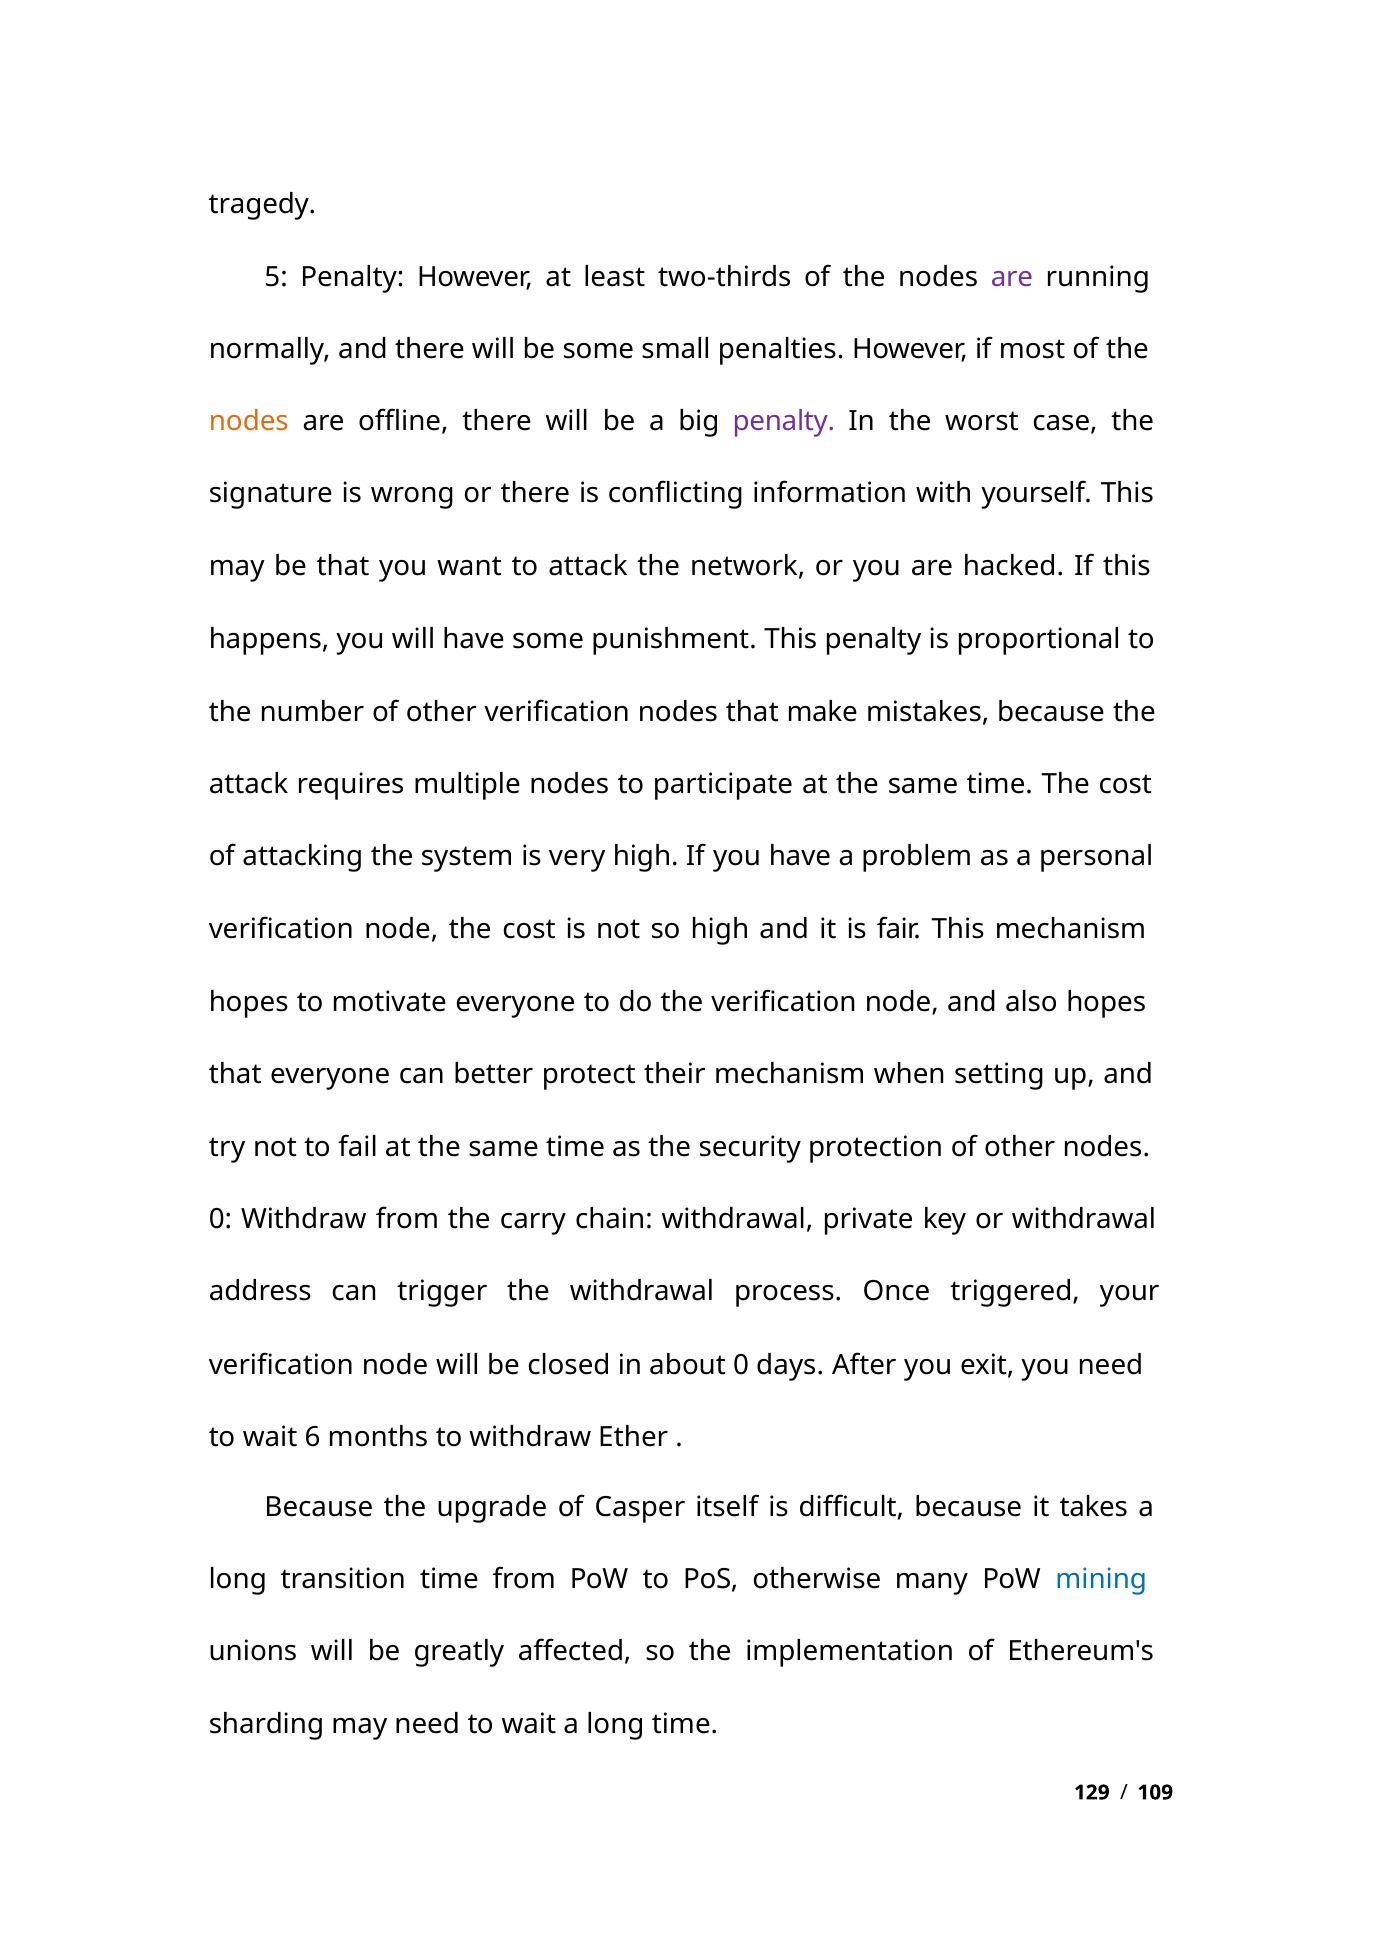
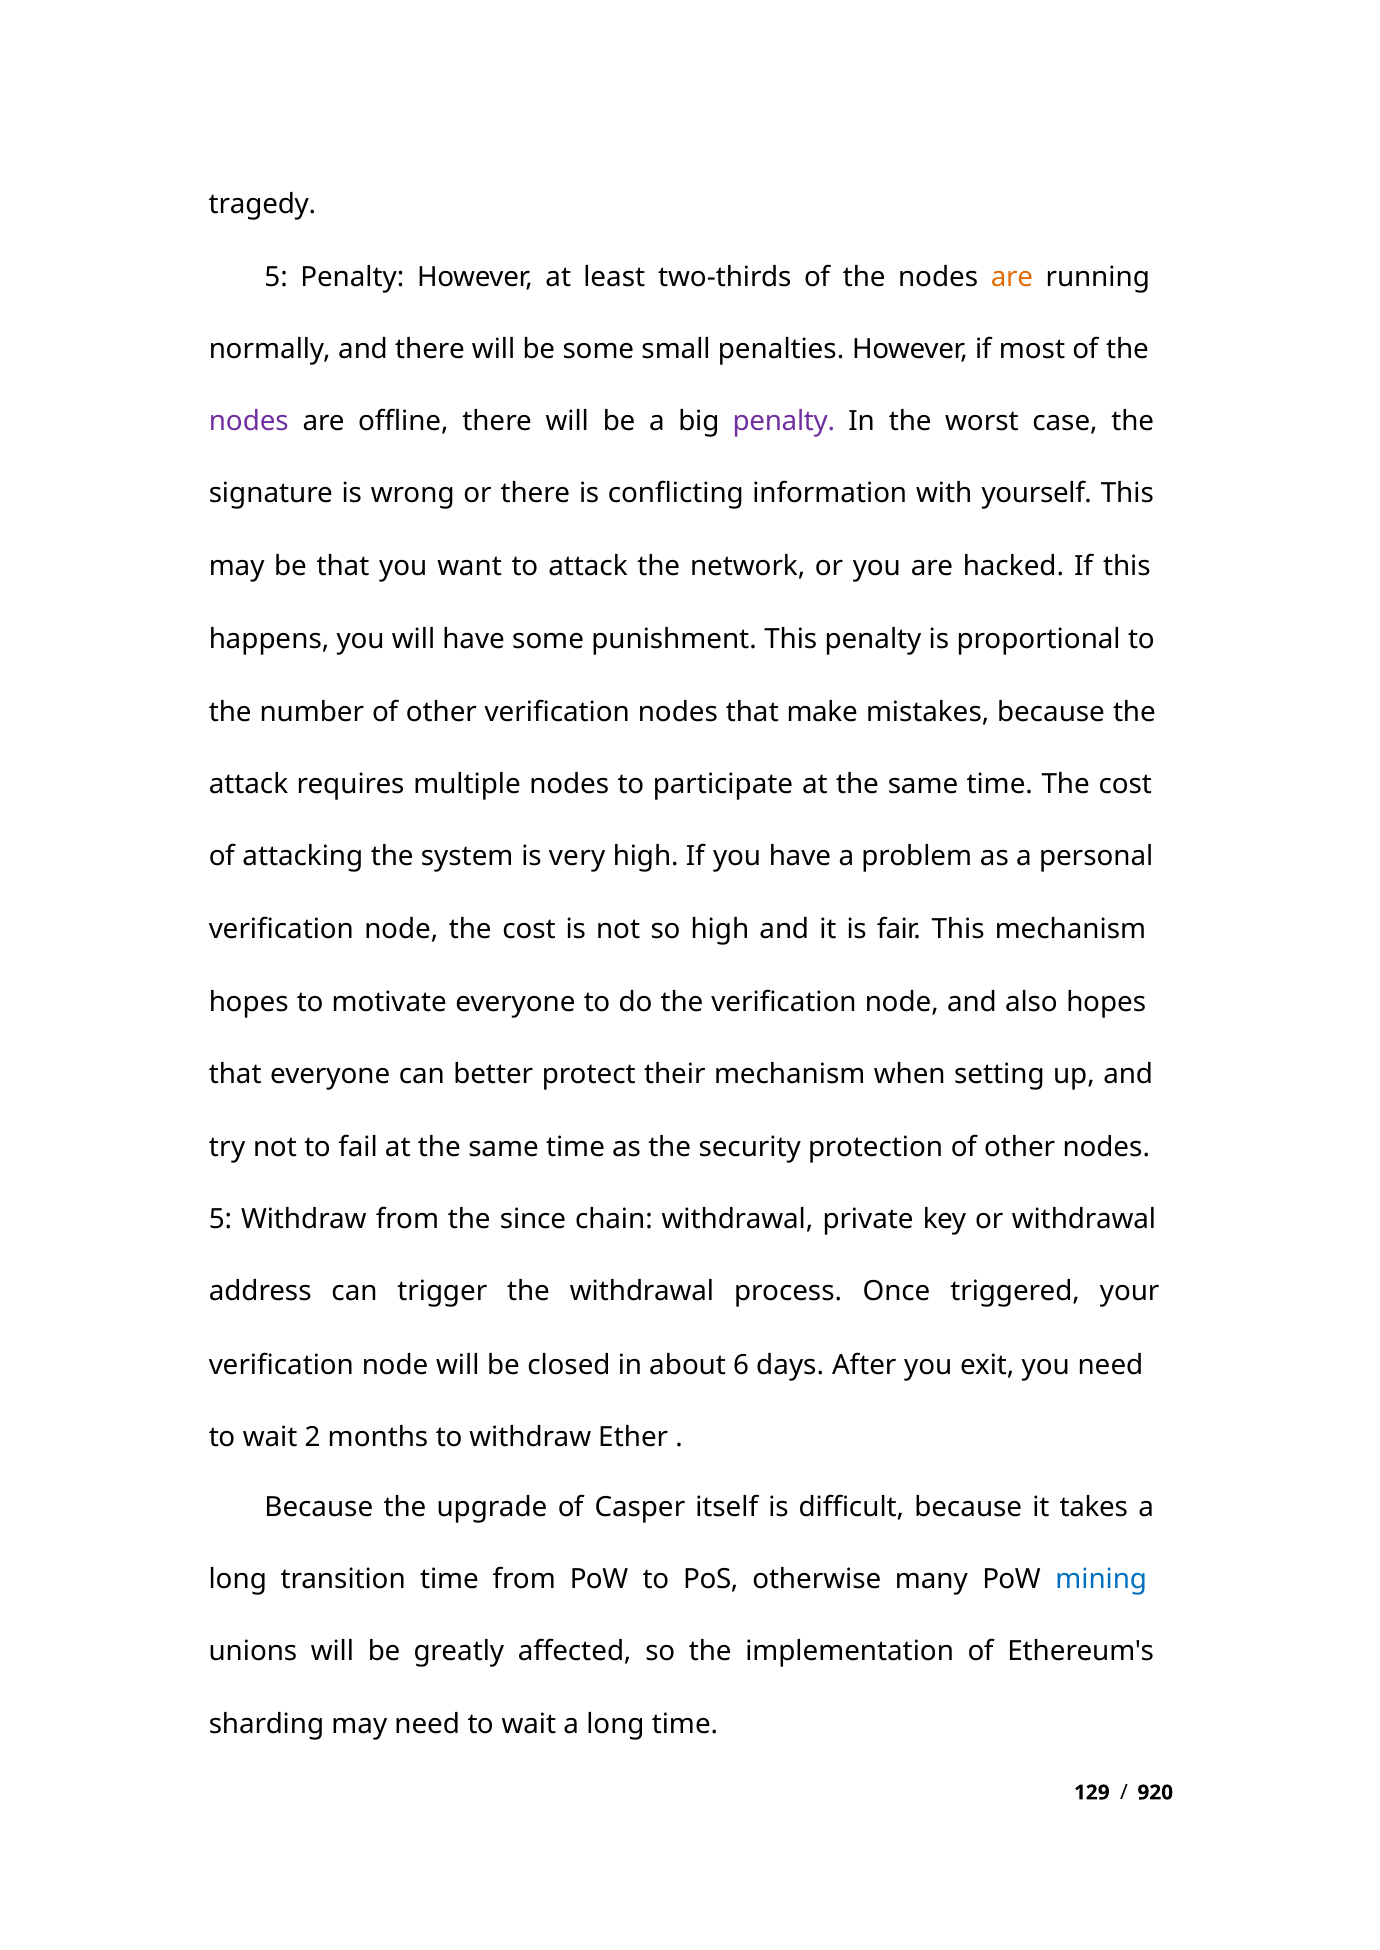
are colour: purple -> orange (1012, 277)
nodes colour: orange -> purple (249, 422)
0: 0 -> 5 (220, 1220)
carry: carry -> since (533, 1220)
about 0: 0 -> 6 (741, 1365)
6: 6 -> 2 (313, 1438)
109: 109 -> 920 (1155, 1793)
